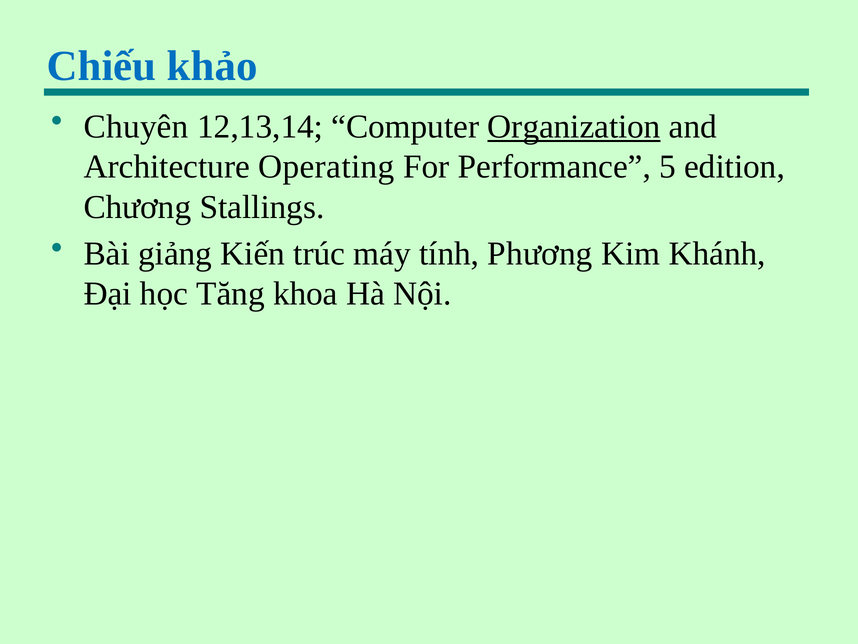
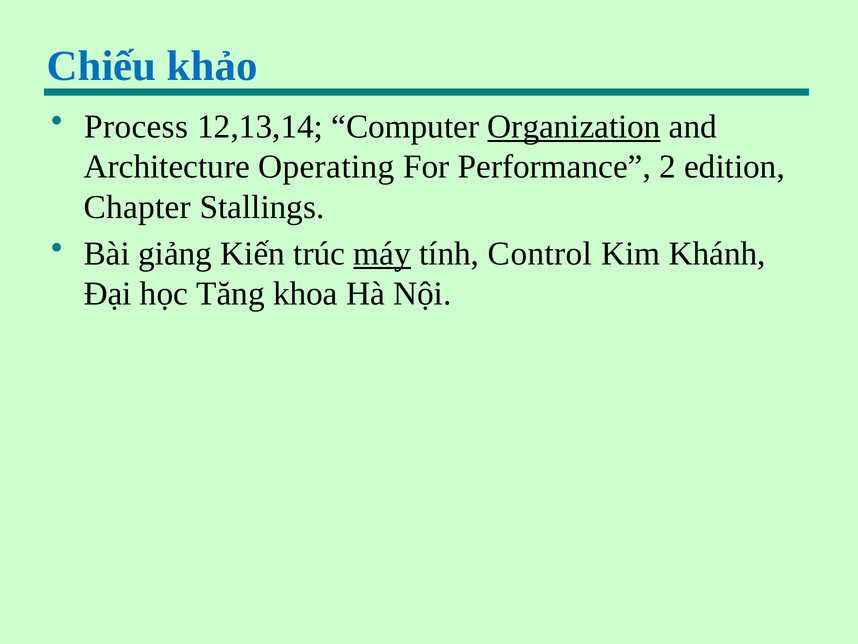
Chuyên: Chuyên -> Process (136, 127)
5: 5 -> 2 (668, 167)
Chương: Chương -> Chapter (137, 207)
máy underline: none -> present (382, 254)
Phương: Phương -> Control (540, 254)
